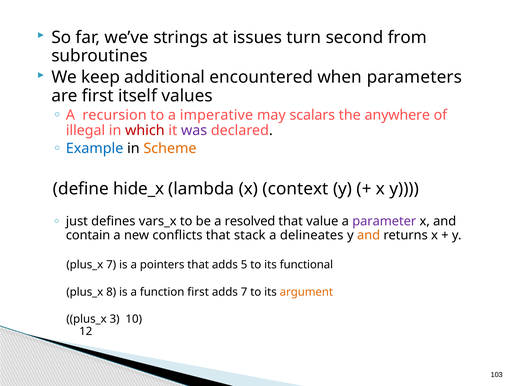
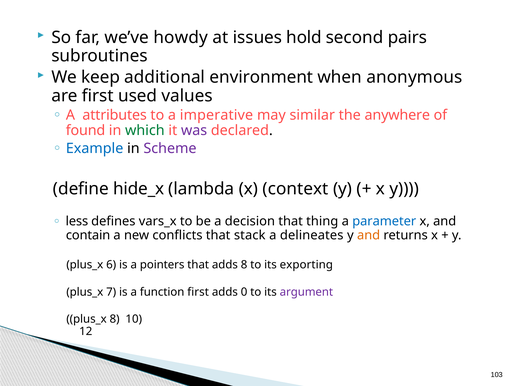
strings: strings -> howdy (181, 37)
turn: turn -> hold (304, 37)
from: from -> pairs (407, 37)
encountered: encountered -> environment (261, 77)
parameters: parameters -> anonymous (414, 77)
itself: itself -> used (138, 96)
recursion: recursion -> attributes (115, 115)
scalars: scalars -> similar (312, 115)
illegal: illegal -> found (86, 131)
which colour: red -> green (145, 131)
Scheme colour: orange -> purple (170, 148)
just: just -> less (77, 222)
resolved: resolved -> decision (250, 222)
value: value -> thing (322, 222)
parameter colour: purple -> blue (384, 222)
plus_x 7: 7 -> 6 (111, 265)
adds 5: 5 -> 8 (244, 265)
functional: functional -> exporting (306, 265)
8: 8 -> 7 (111, 292)
adds 7: 7 -> 0 (244, 292)
argument colour: orange -> purple (306, 292)
plus_x 3: 3 -> 8 (115, 319)
